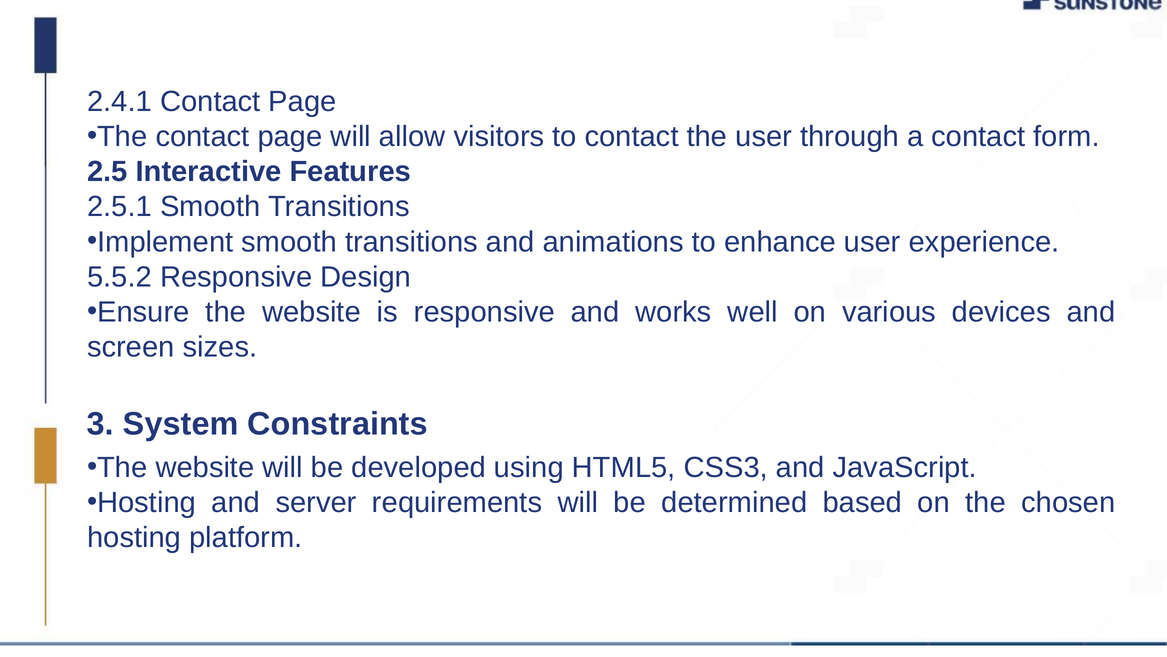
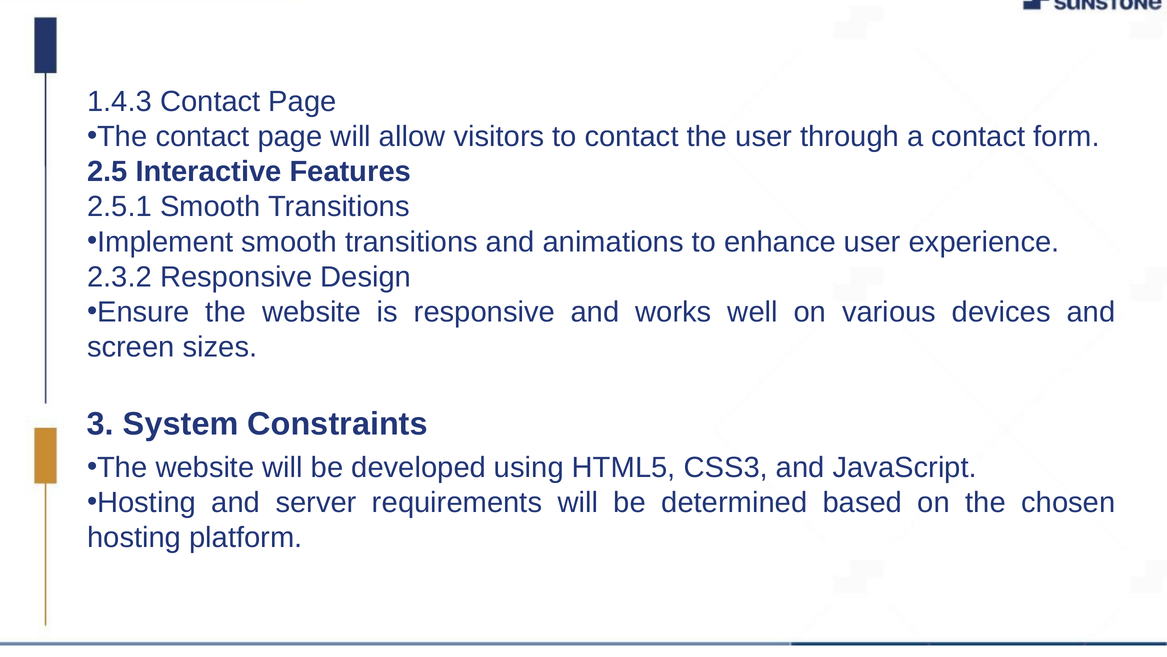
2.4.1: 2.4.1 -> 1.4.3 (120, 102)
5.5.2: 5.5.2 -> 2.3.2 (120, 277)
